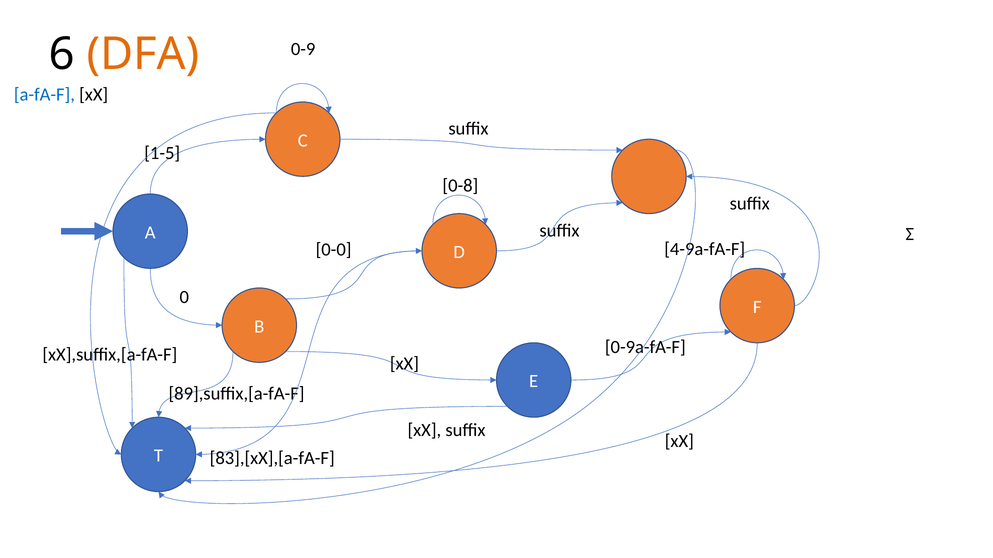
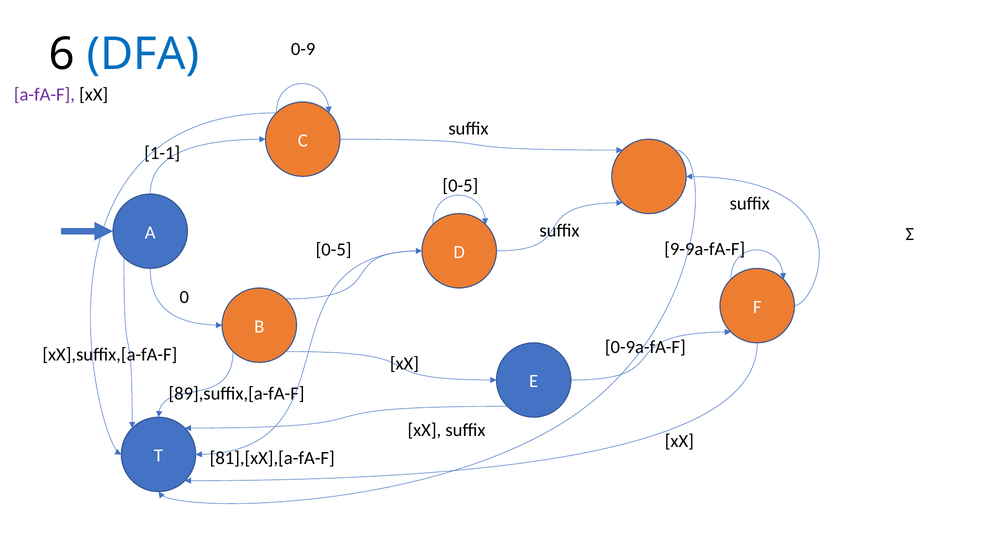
DFA colour: orange -> blue (143, 54)
a-fA-F colour: blue -> purple (44, 95)
1-5: 1-5 -> 1-1 (162, 153)
0-8: 0-8 -> 0-5 (460, 186)
4-9a-fA-F: 4-9a-fA-F -> 9-9a-fA-F (705, 249)
0-0: 0-0 -> 0-5 (334, 250)
83],[xX],[a-fA-F: 83],[xX],[a-fA-F -> 81],[xX],[a-fA-F (272, 459)
